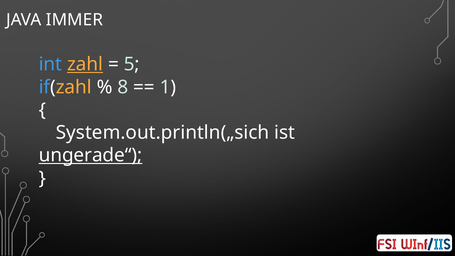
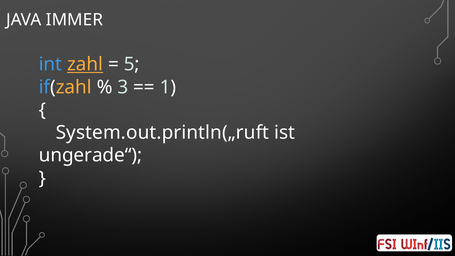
8: 8 -> 3 (123, 87)
System.out.println(„sich: System.out.println(„sich -> System.out.println(„ruft (162, 133)
ungerade“ underline: present -> none (91, 155)
